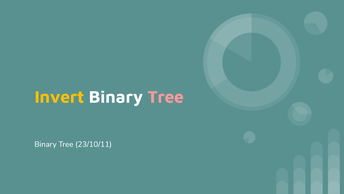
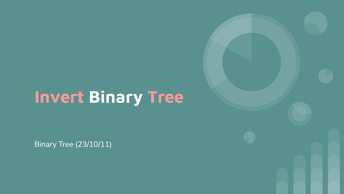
Invert colour: yellow -> pink (59, 97)
